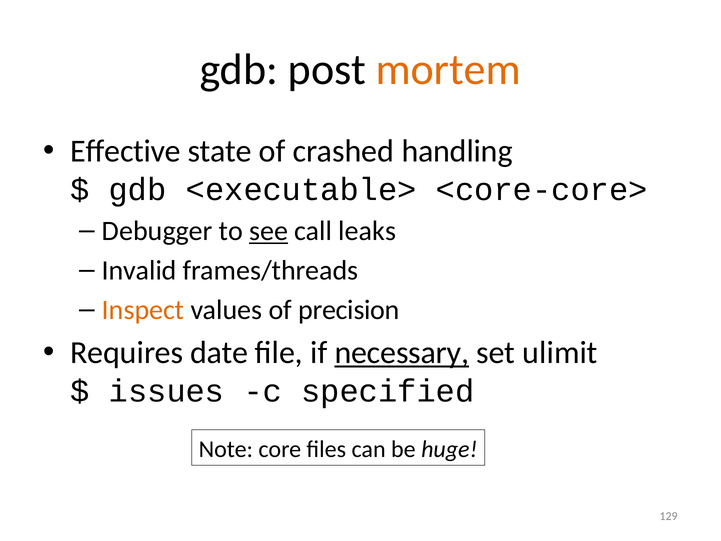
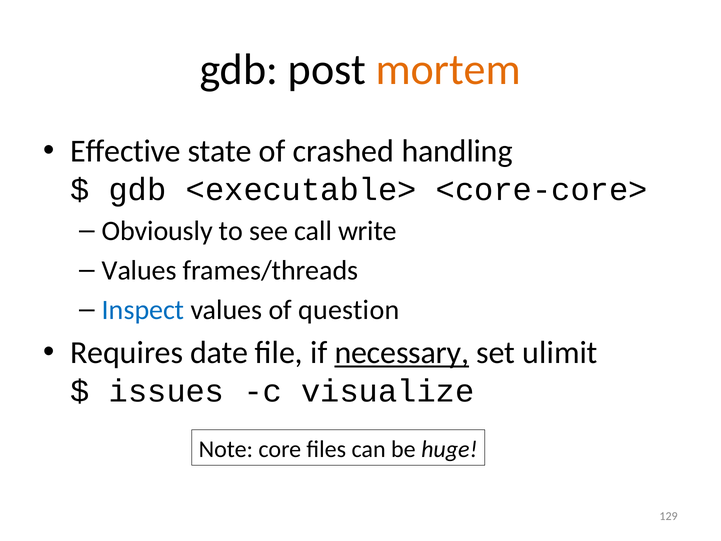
Debugger: Debugger -> Obviously (157, 231)
see underline: present -> none (269, 231)
leaks: leaks -> write (367, 231)
Invalid: Invalid -> Values (139, 270)
Inspect colour: orange -> blue (143, 310)
precision: precision -> question (349, 310)
specified: specified -> visualize (388, 391)
